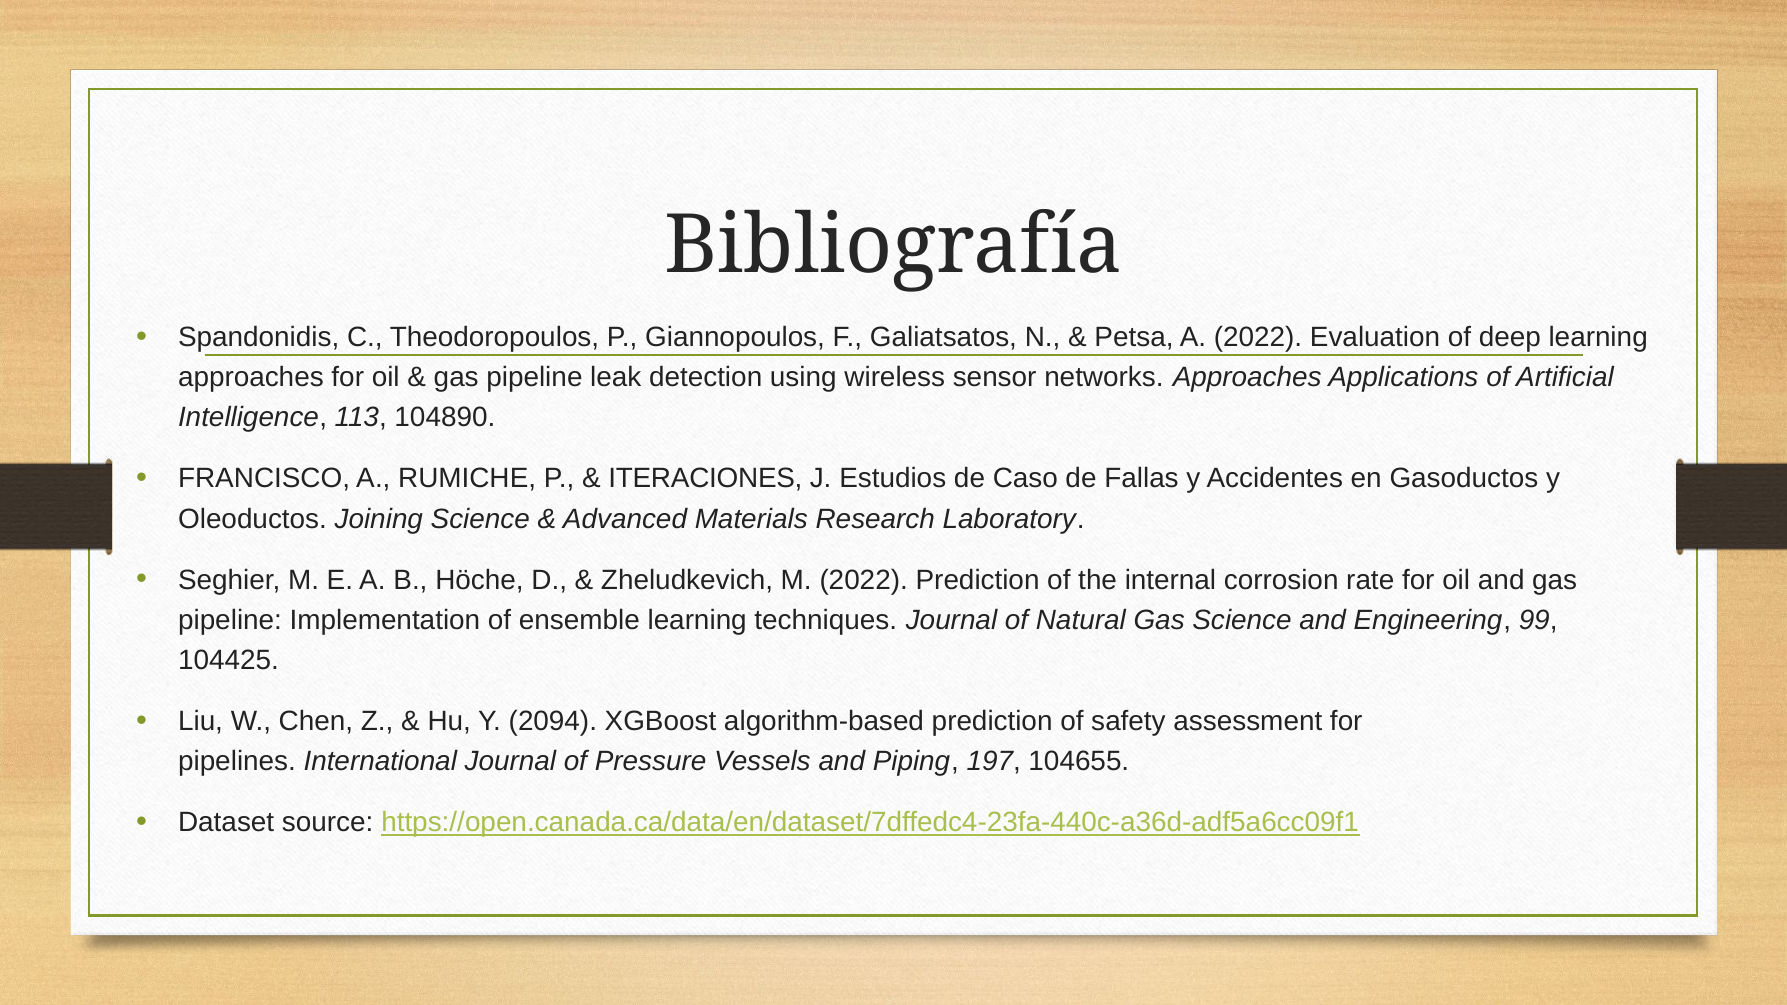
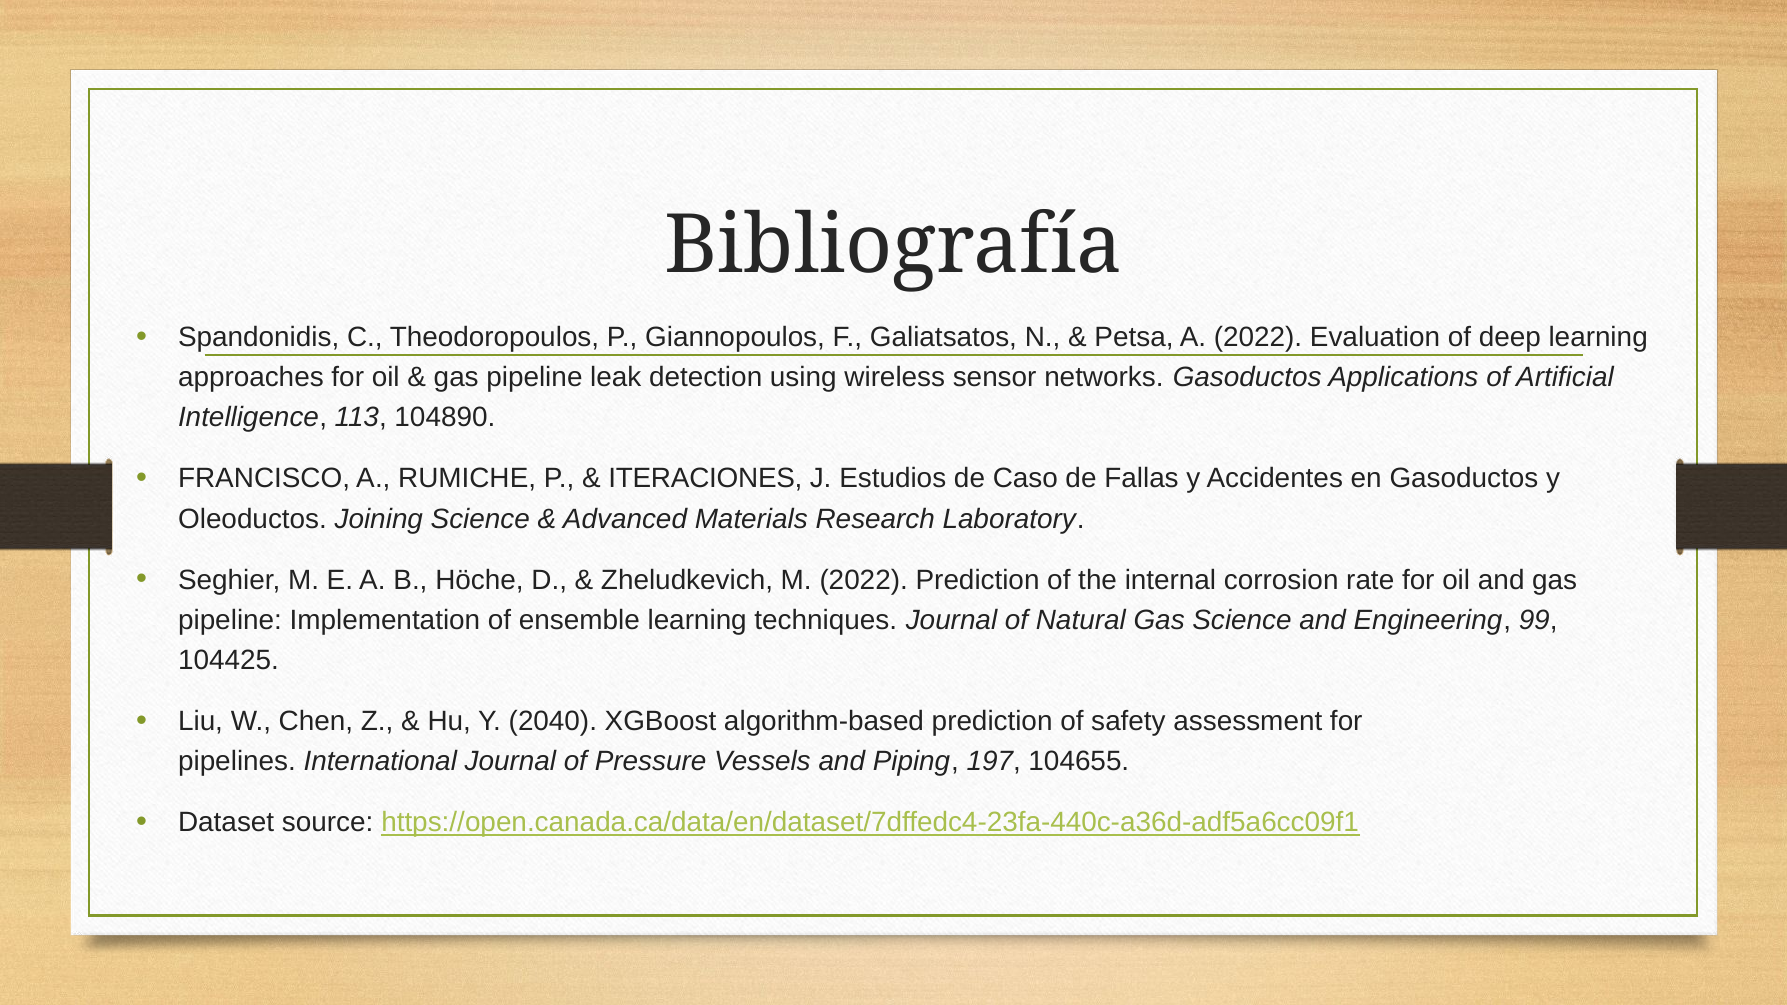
networks Approaches: Approaches -> Gasoductos (1247, 378)
2094: 2094 -> 2040 (553, 722)
